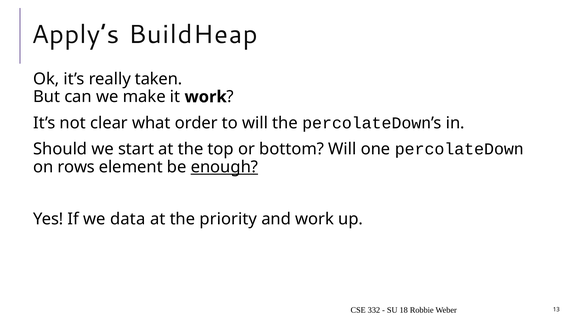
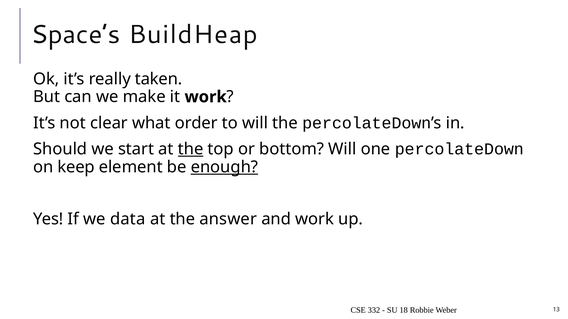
Apply’s: Apply’s -> Space’s (76, 35)
the underline: none -> present (191, 149)
rows: rows -> keep (76, 167)
priority: priority -> answer (228, 219)
